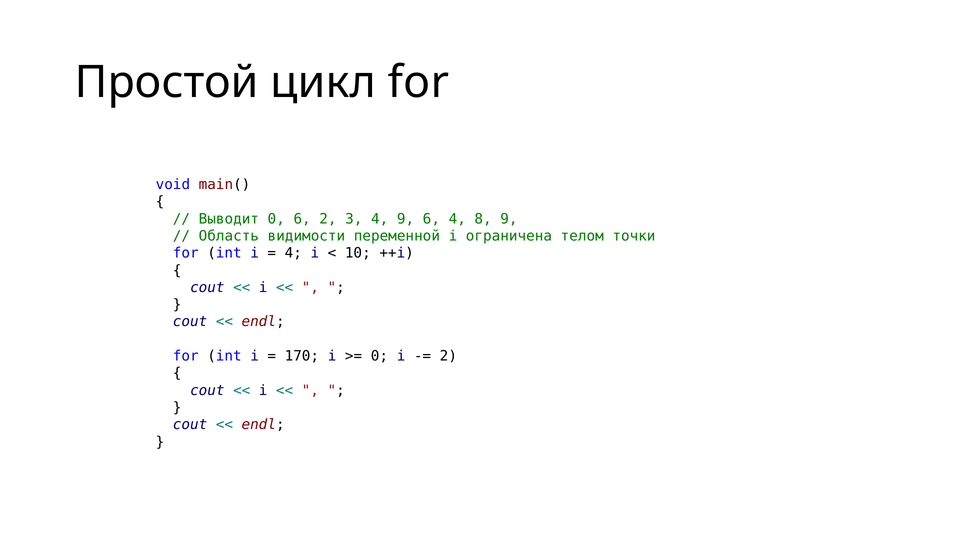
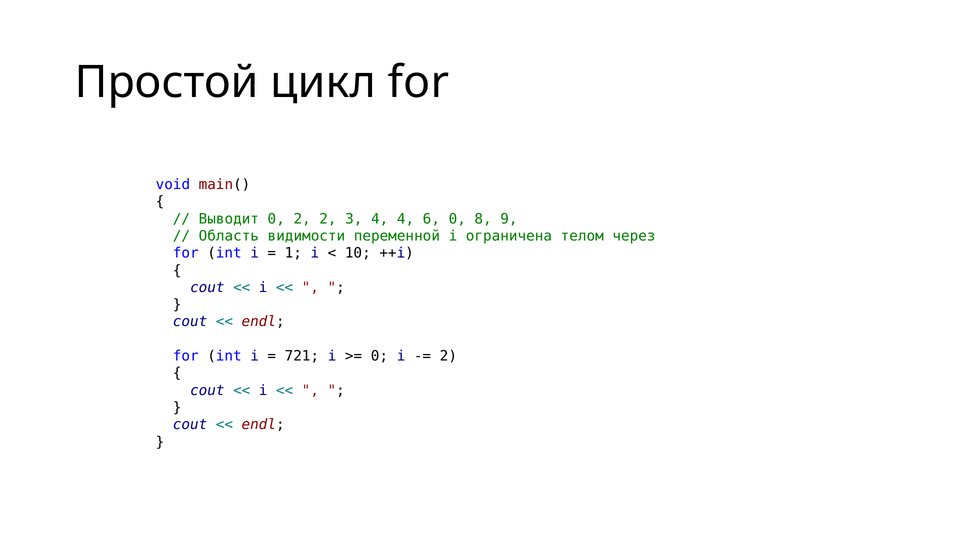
0 6: 6 -> 2 (302, 219)
4 9: 9 -> 4 (406, 219)
6 4: 4 -> 0 (457, 219)
точки: точки -> через (634, 236)
4: 4 -> 1 (293, 253)
170: 170 -> 721 (302, 356)
